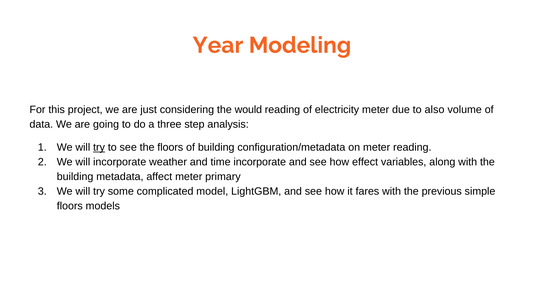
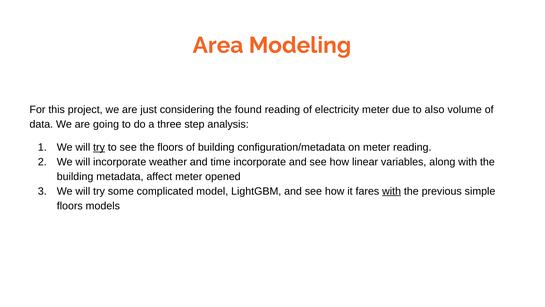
Year: Year -> Area (218, 45)
would: would -> found (248, 110)
effect: effect -> linear (365, 162)
primary: primary -> opened (223, 176)
with underline: none -> present (392, 191)
